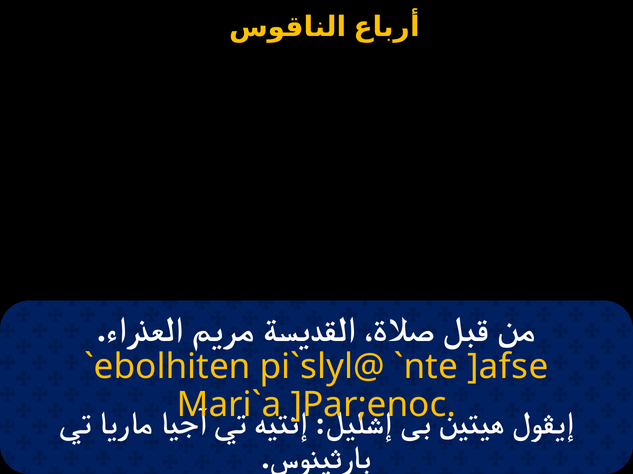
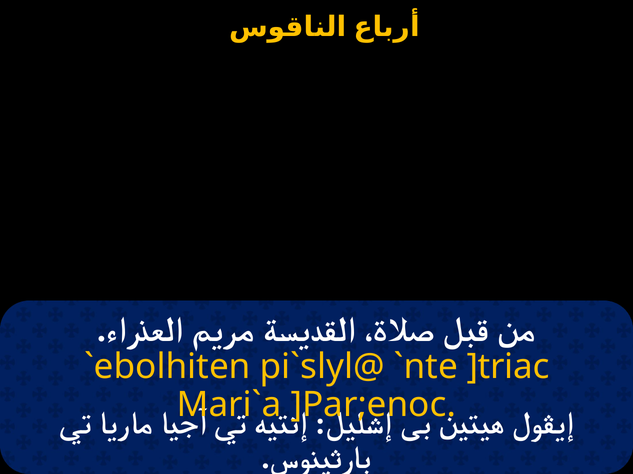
]afse: ]afse -> ]triac (508, 367)
